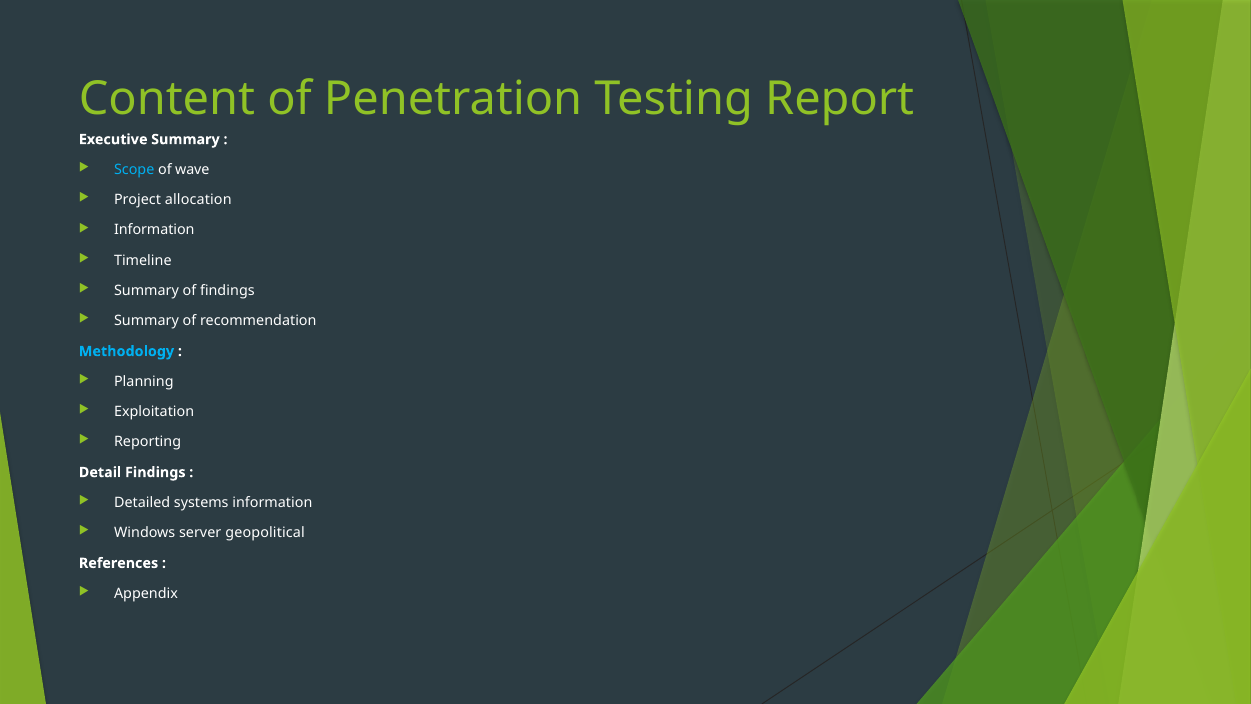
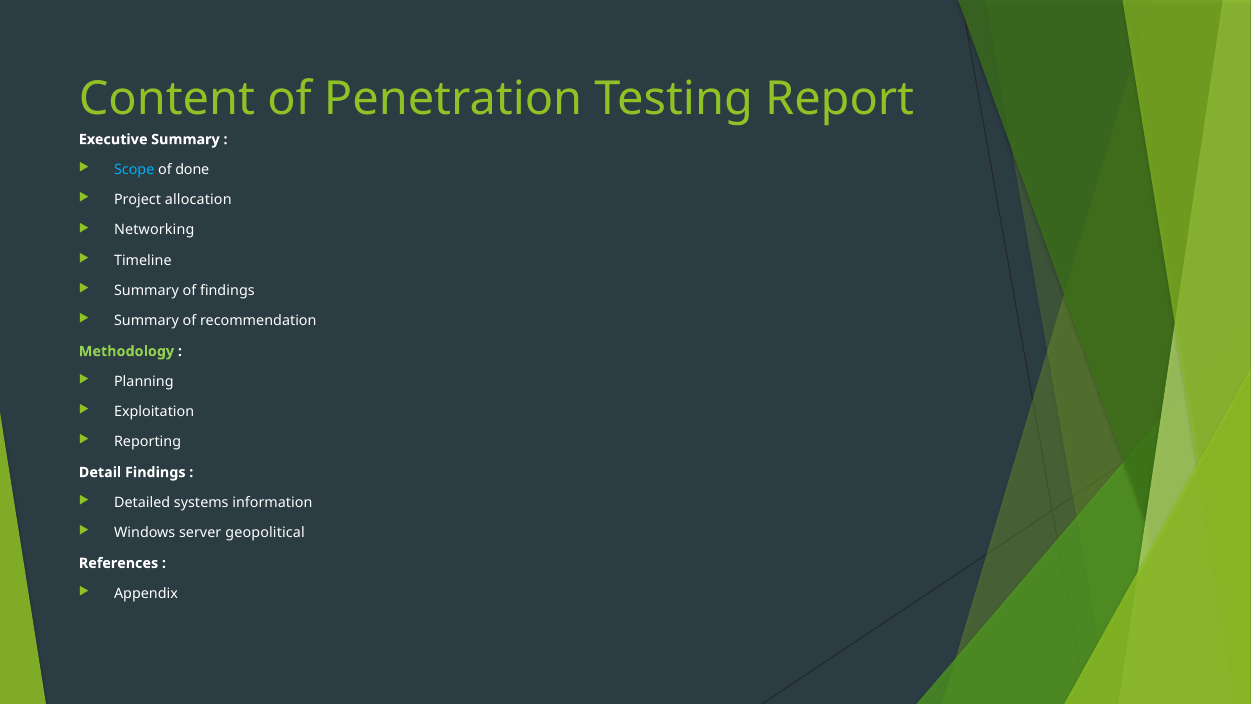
wave: wave -> done (192, 170)
Information: Information -> Networking (154, 230)
Methodology colour: light blue -> light green (126, 351)
